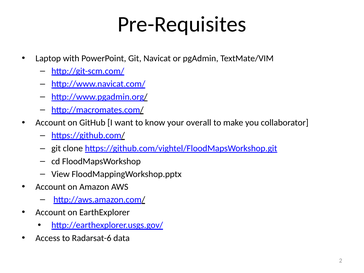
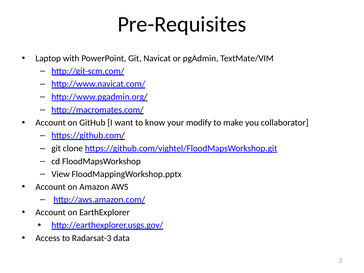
overall: overall -> modify (199, 123)
Radarsat-6: Radarsat-6 -> Radarsat-3 (92, 238)
